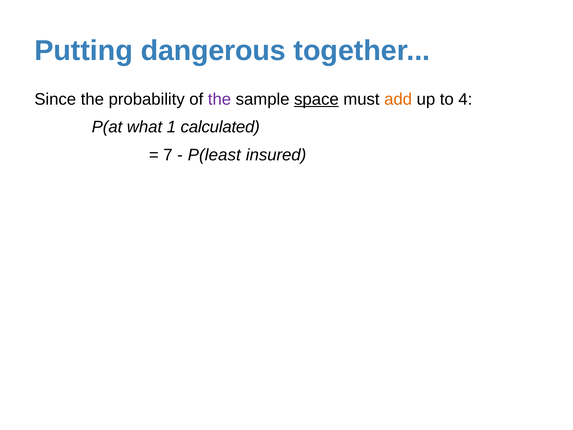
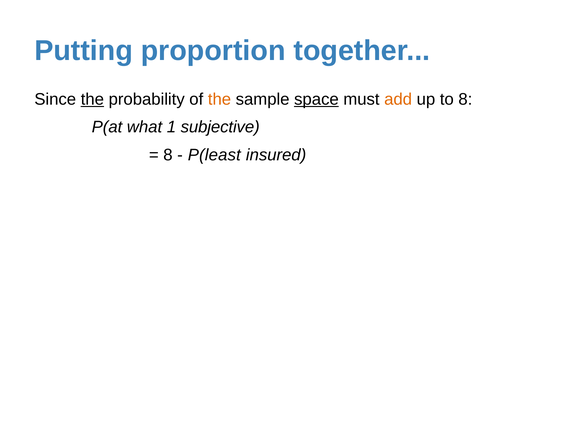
dangerous: dangerous -> proportion (213, 51)
the underline: none -> present (92, 99)
the colour: purple -> orange (219, 99)
to 4: 4 -> 8 (465, 99)
calculated: calculated -> subjective (220, 127)
7: 7 -> 8 (168, 155)
